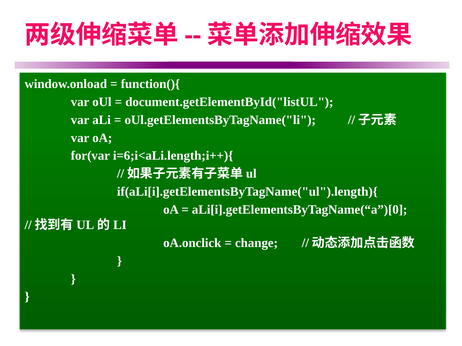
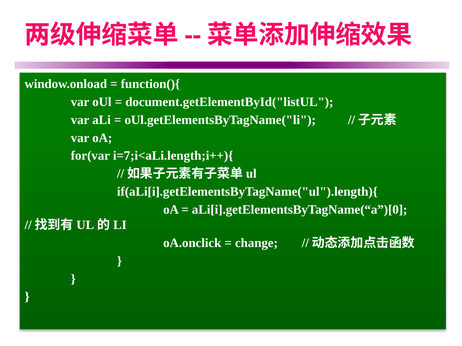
i=6;i<aLi.length;i++){: i=6;i<aLi.length;i++){ -> i=7;i<aLi.length;i++){ (173, 156)
